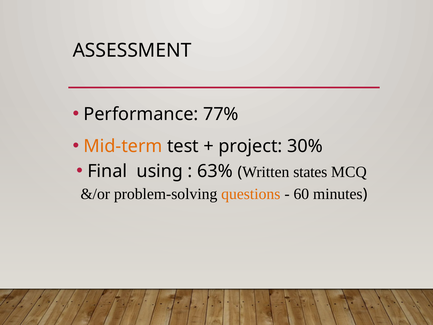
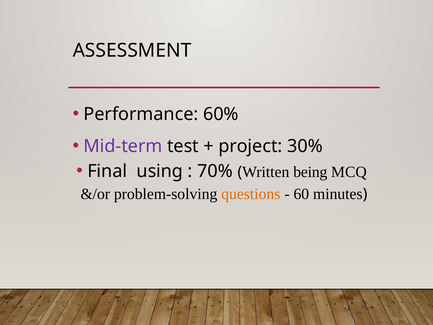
77%: 77% -> 60% (221, 114)
Mid-term colour: orange -> purple (123, 146)
63%: 63% -> 70% (215, 171)
states: states -> being (310, 172)
